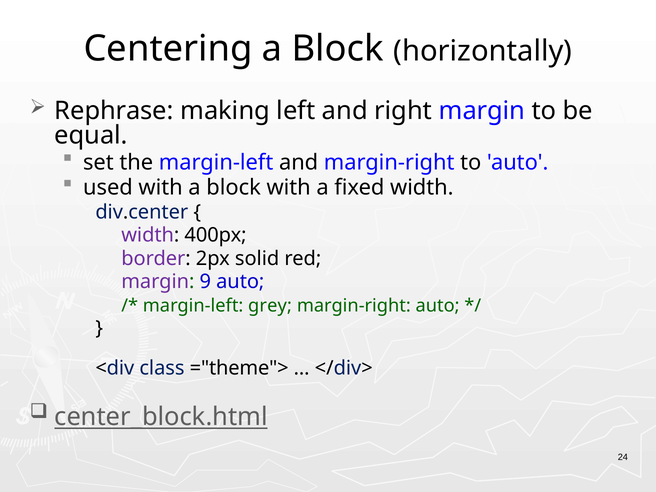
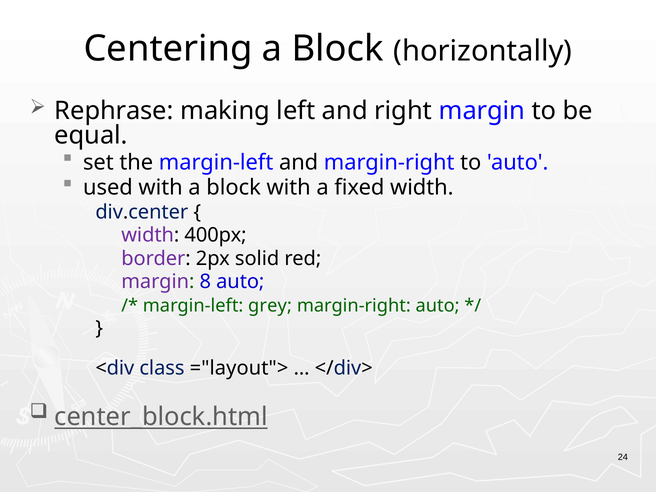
9: 9 -> 8 (205, 282)
="theme">: ="theme"> -> ="layout"> (239, 368)
